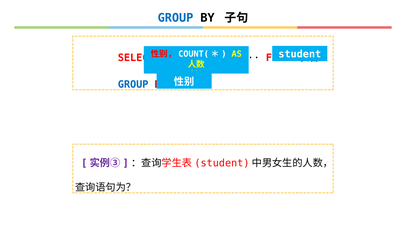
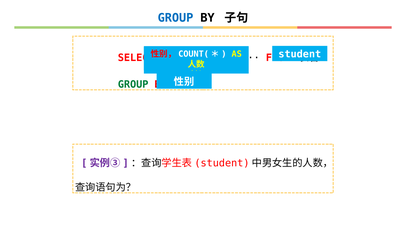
GROUP colour: blue -> green (133, 84)
